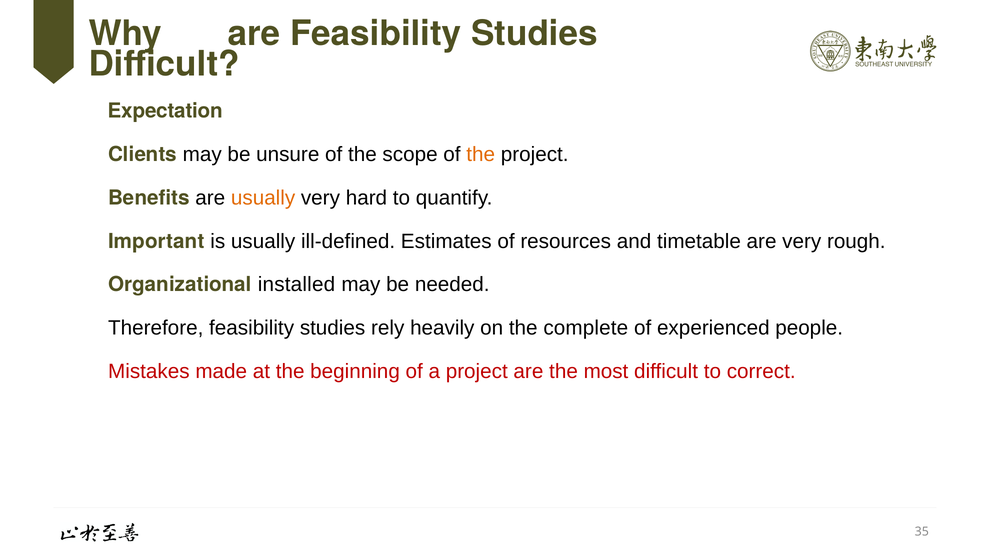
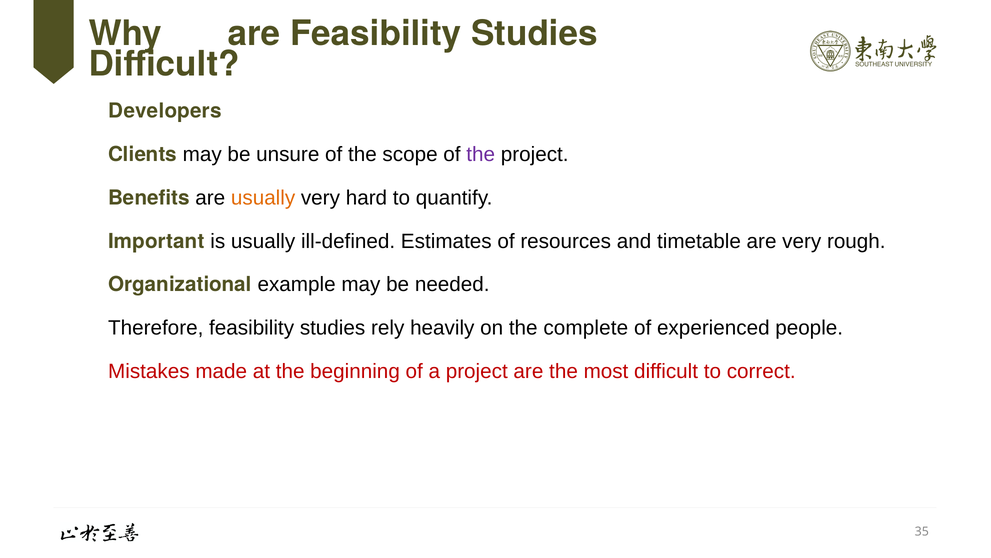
Expectation: Expectation -> Developers (165, 111)
the colour: orange -> purple (481, 154)
installed: installed -> example (297, 284)
